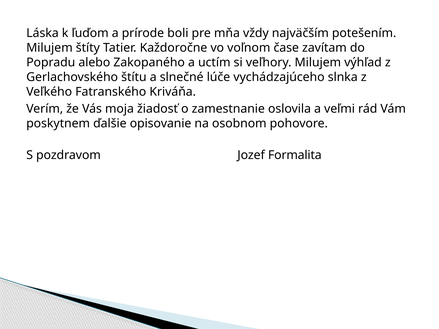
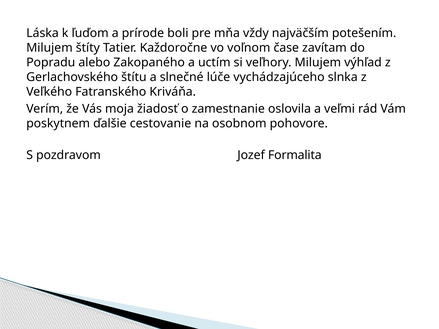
opisovanie: opisovanie -> cestovanie (161, 124)
